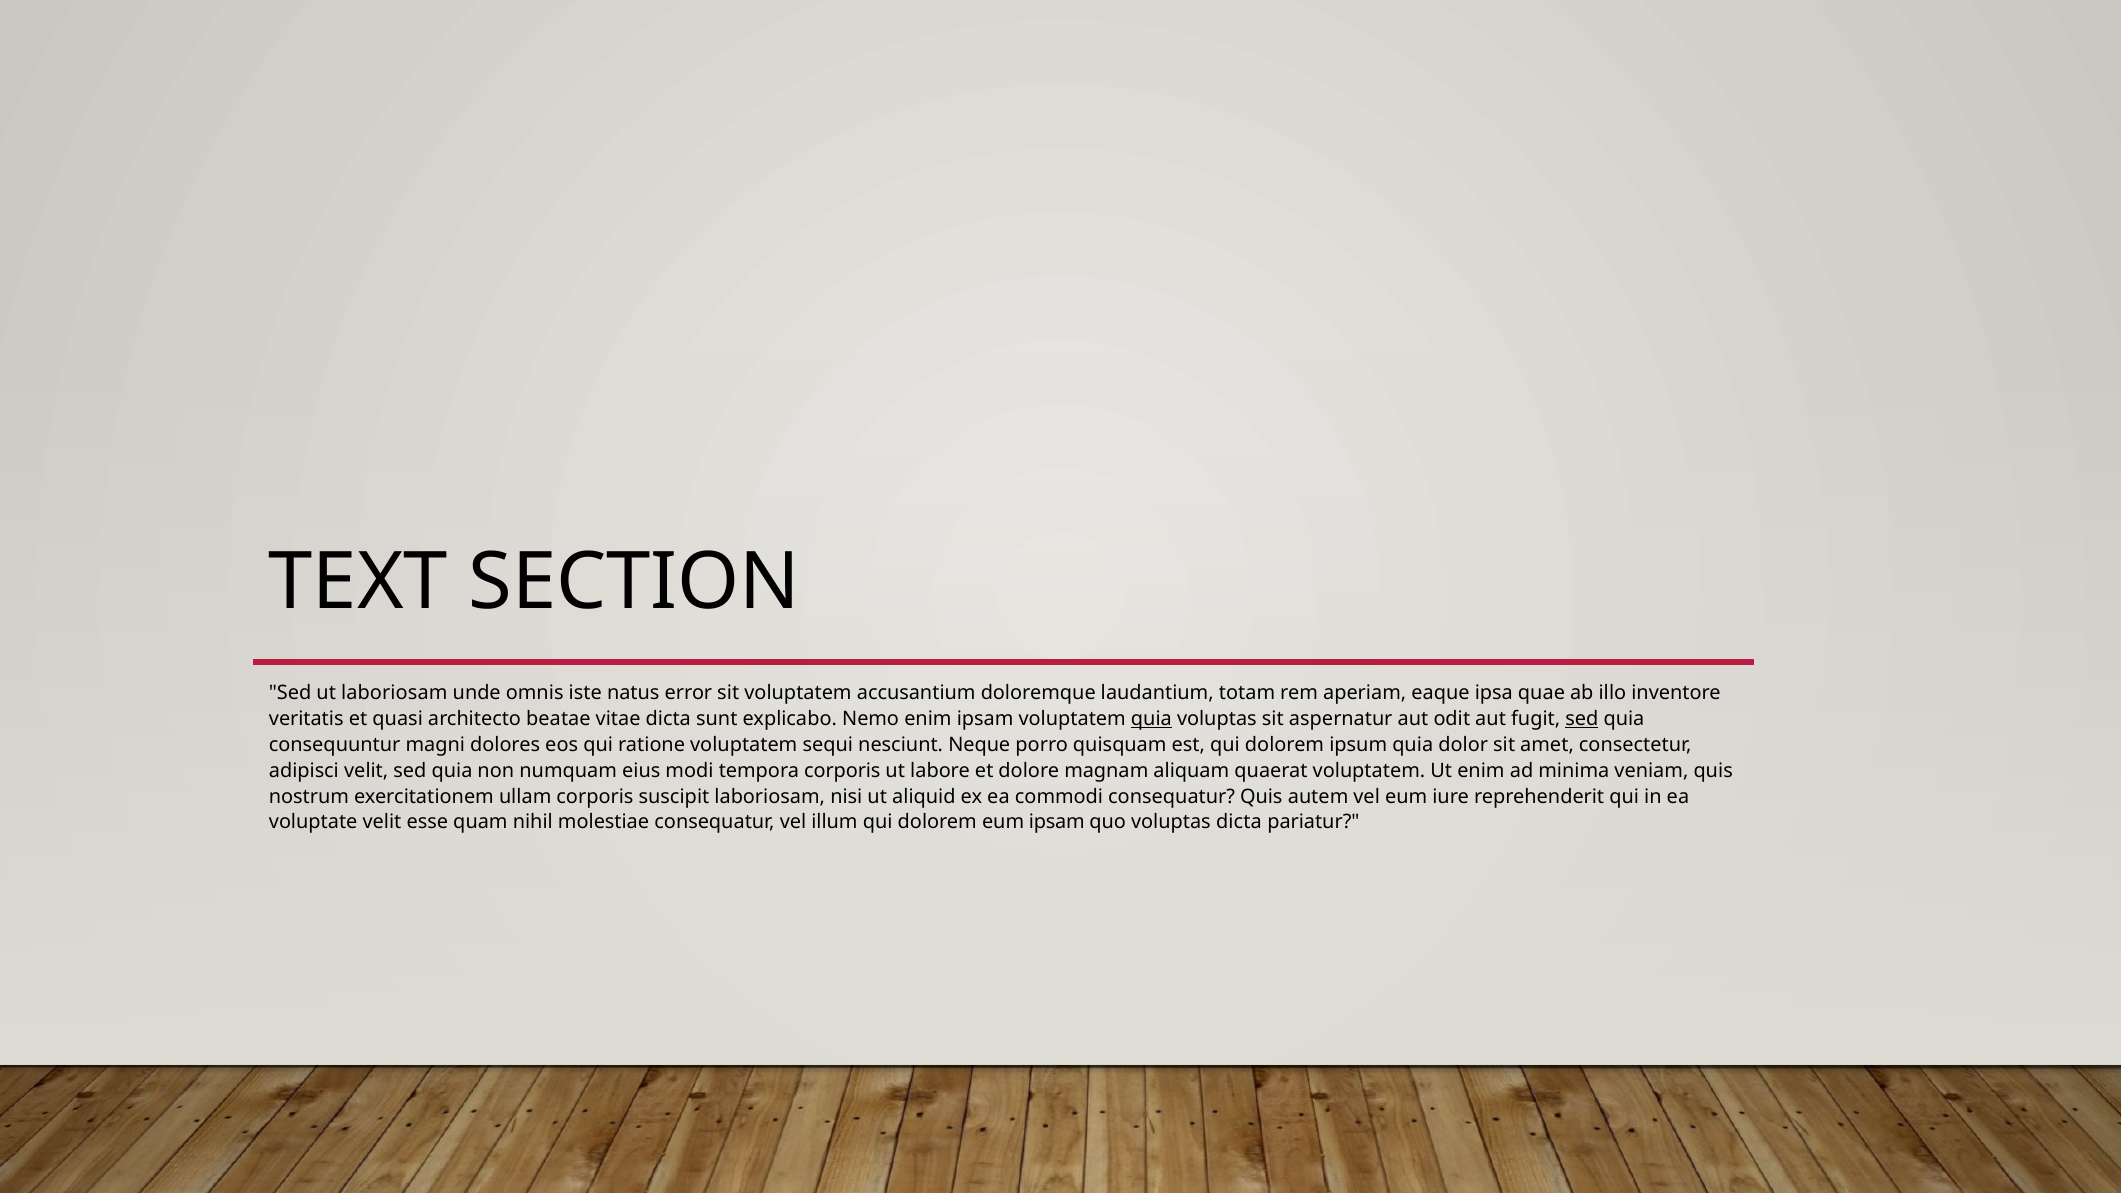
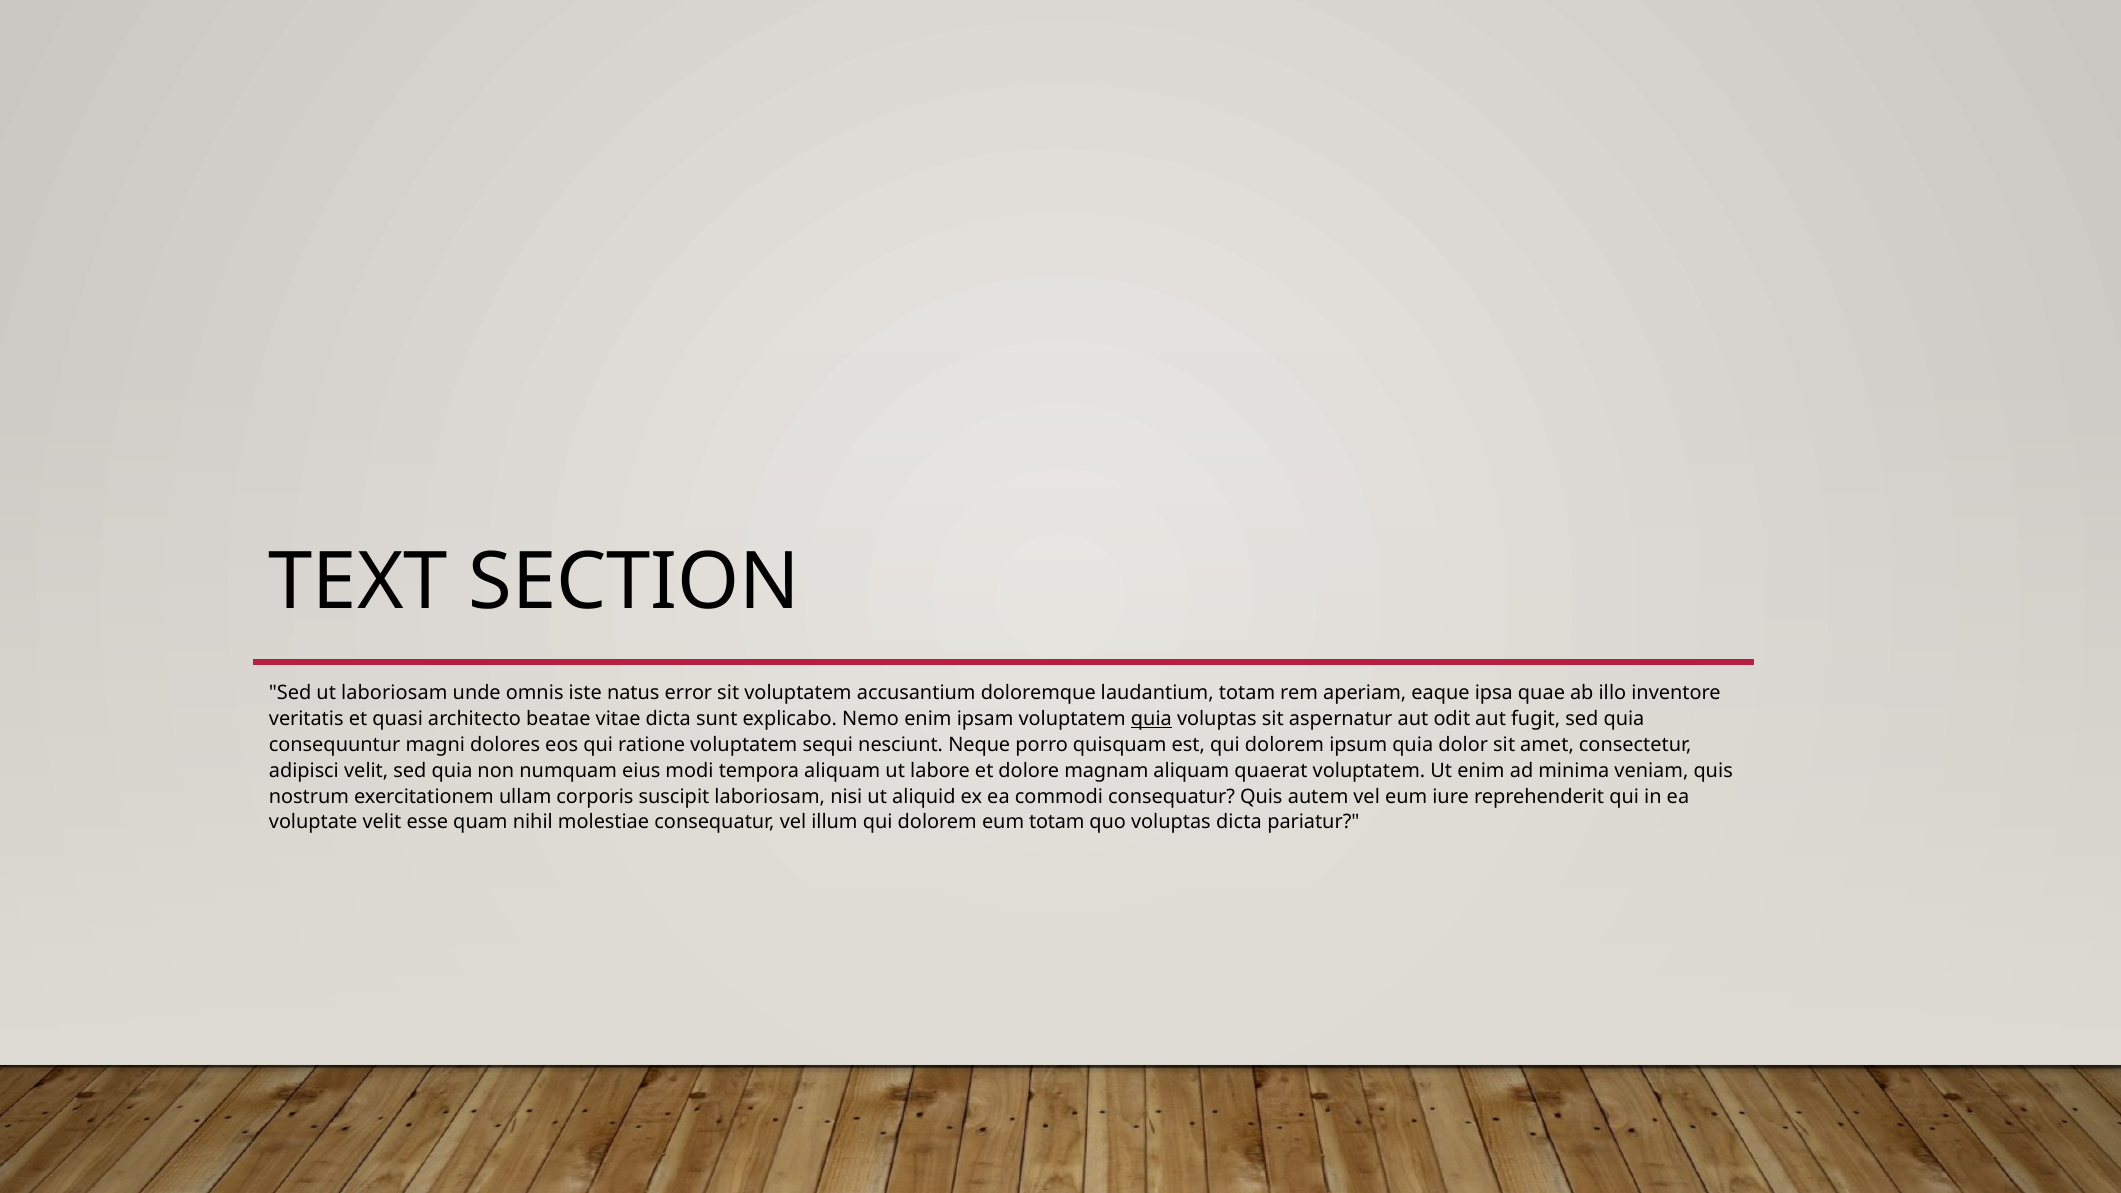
sed underline: present -> none (1582, 719)
tempora corporis: corporis -> aliquam (842, 771)
eum ipsam: ipsam -> totam (1057, 822)
